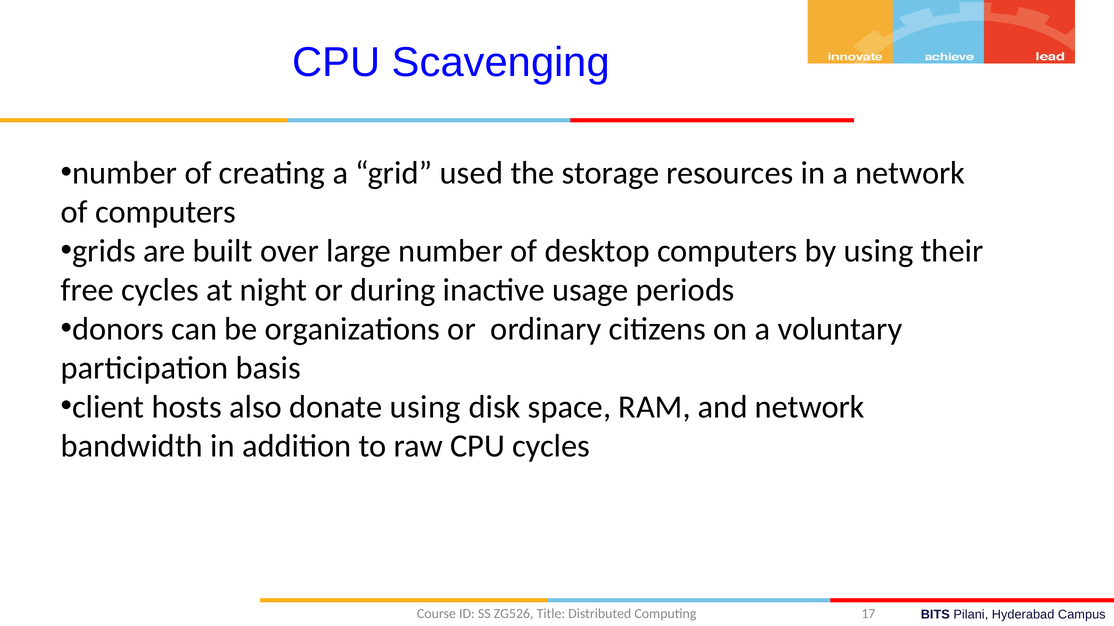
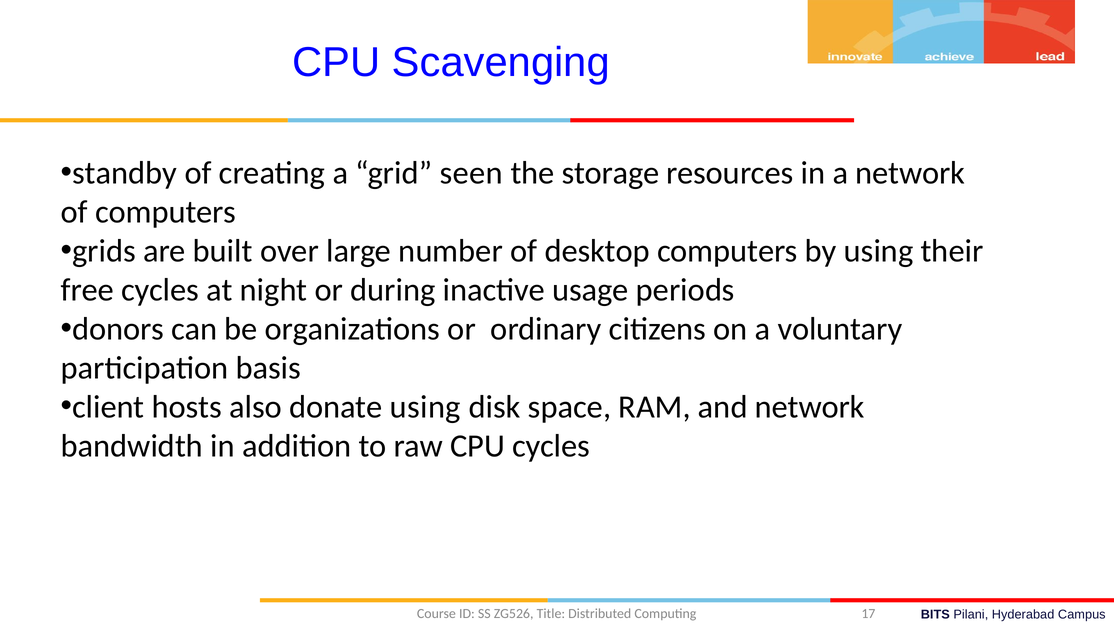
number: number -> standby (125, 173)
used: used -> seen (471, 173)
